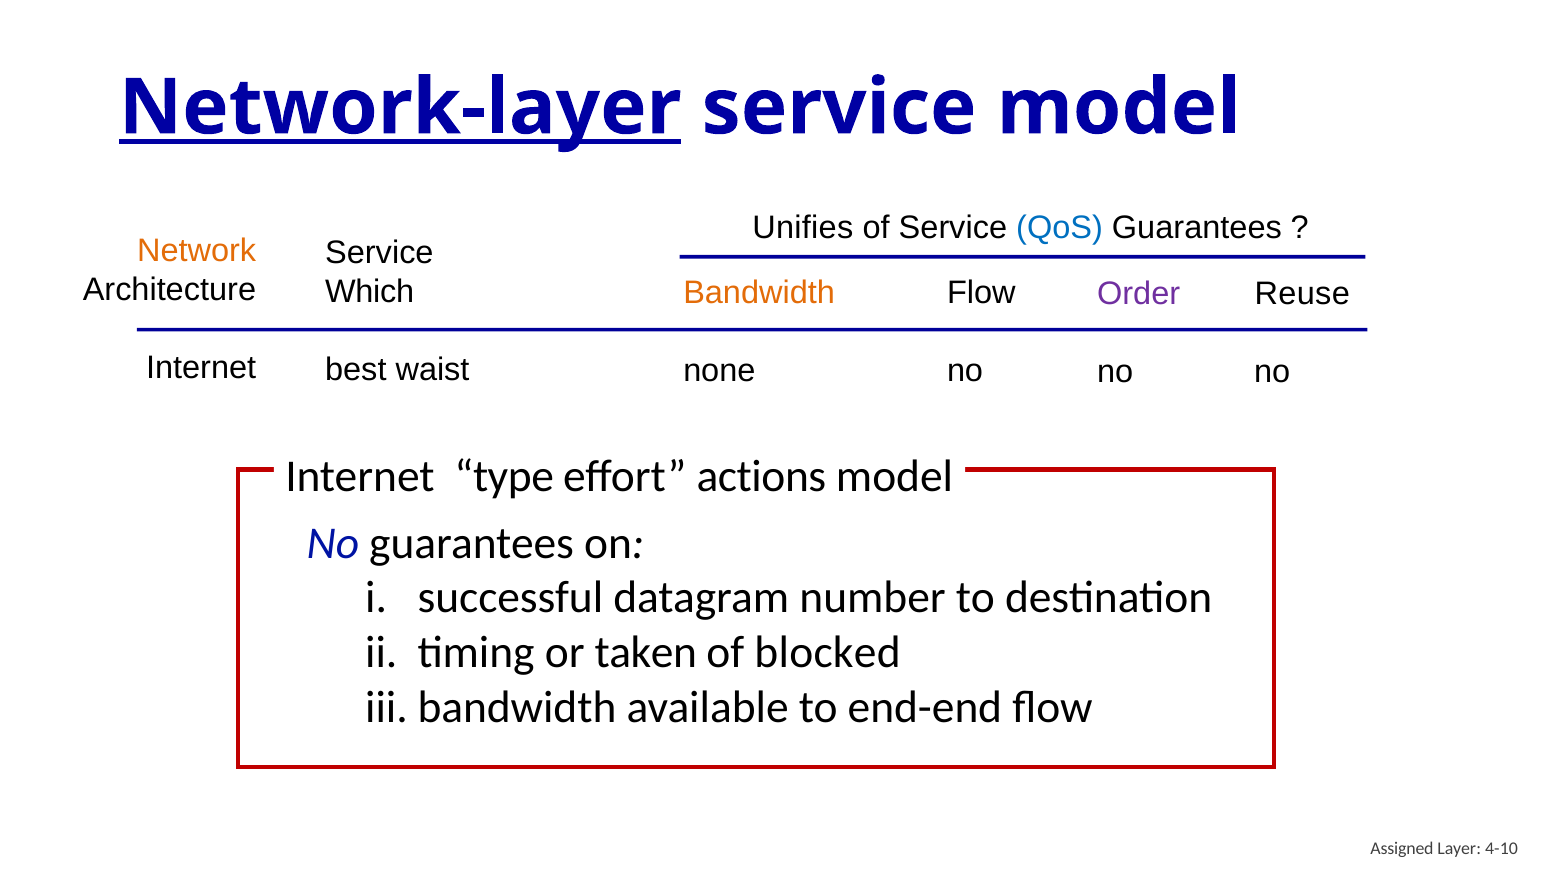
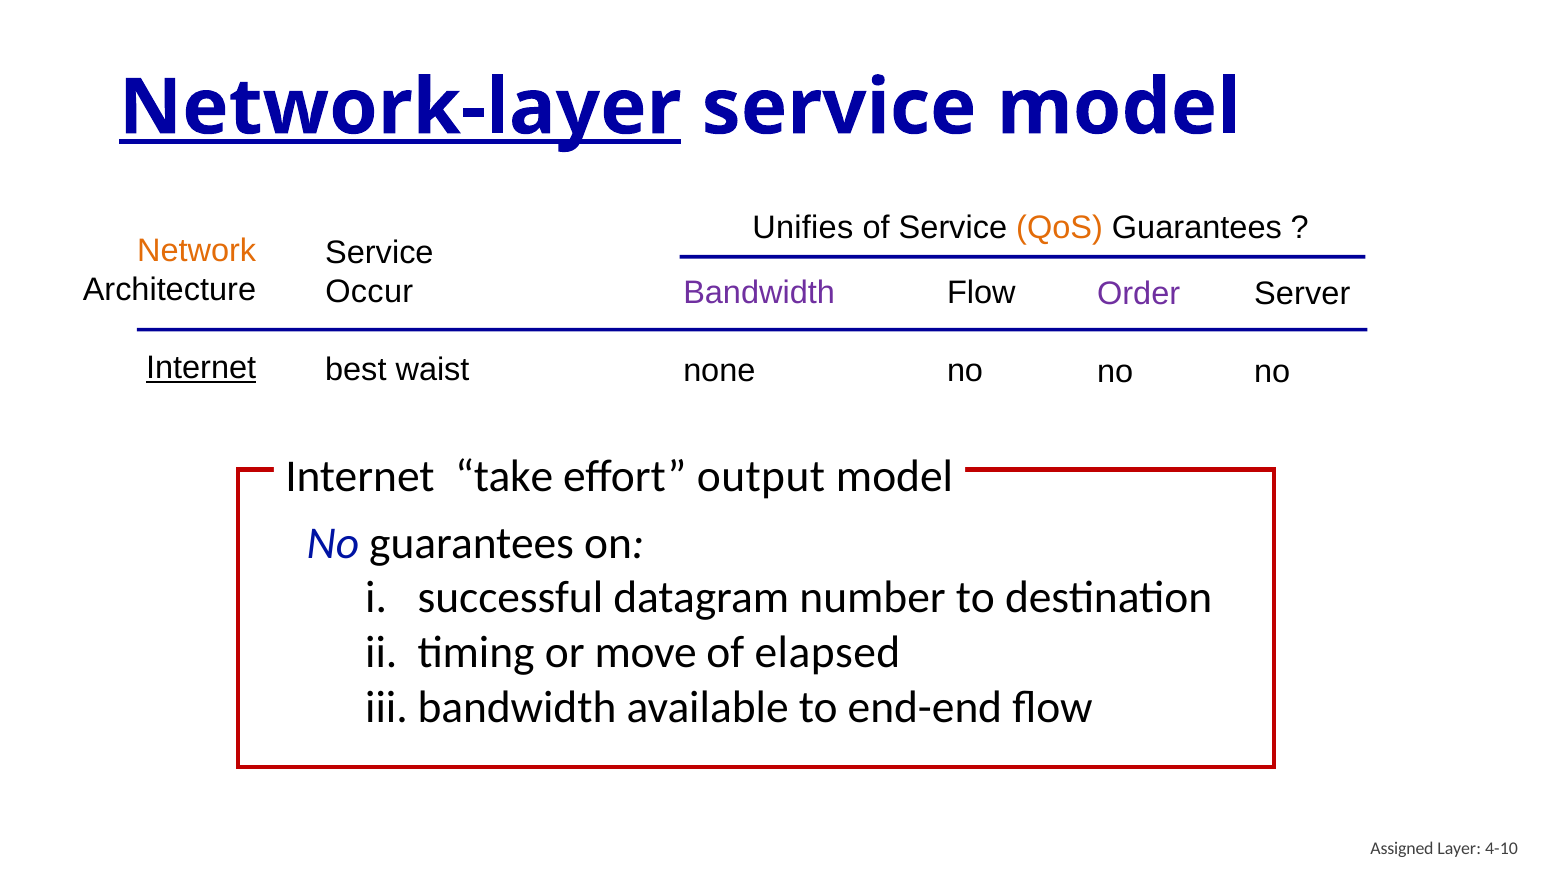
QoS colour: blue -> orange (1060, 228)
Which: Which -> Occur (369, 292)
Bandwidth colour: orange -> purple (759, 292)
Reuse: Reuse -> Server (1302, 294)
Internet underline: none -> present (201, 368)
type: type -> take (504, 476)
actions: actions -> output (761, 476)
taken: taken -> move (646, 652)
blocked: blocked -> elapsed (827, 652)
